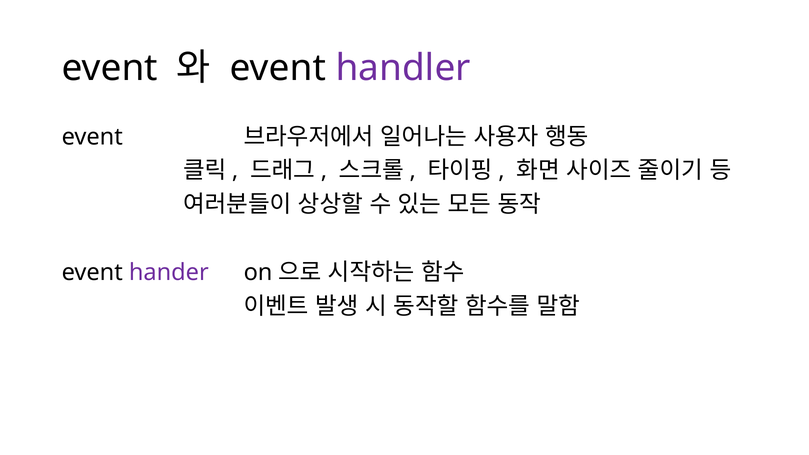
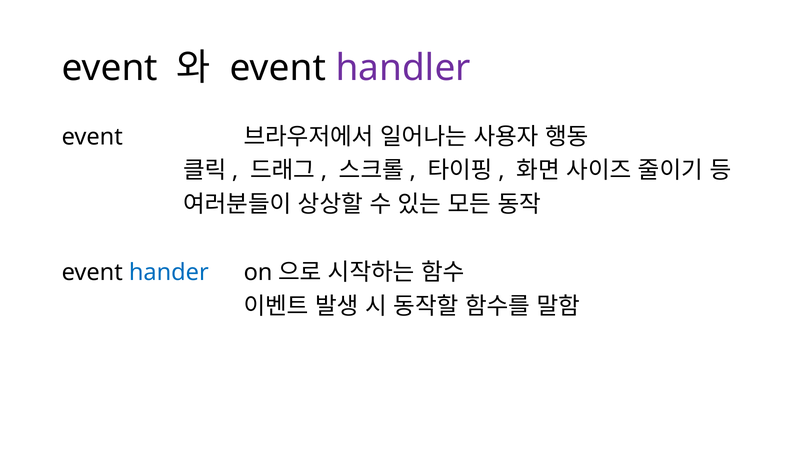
hander colour: purple -> blue (169, 272)
